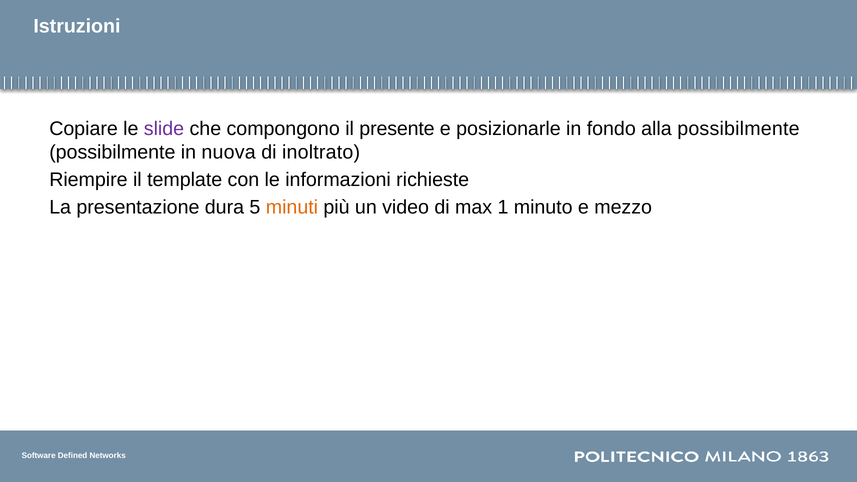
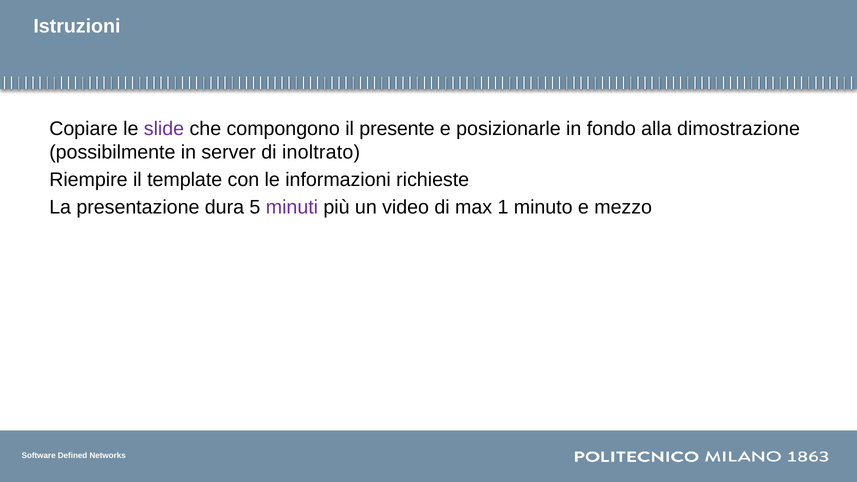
alla possibilmente: possibilmente -> dimostrazione (739, 129)
nuova: nuova -> server (229, 152)
minuti colour: orange -> purple (292, 207)
